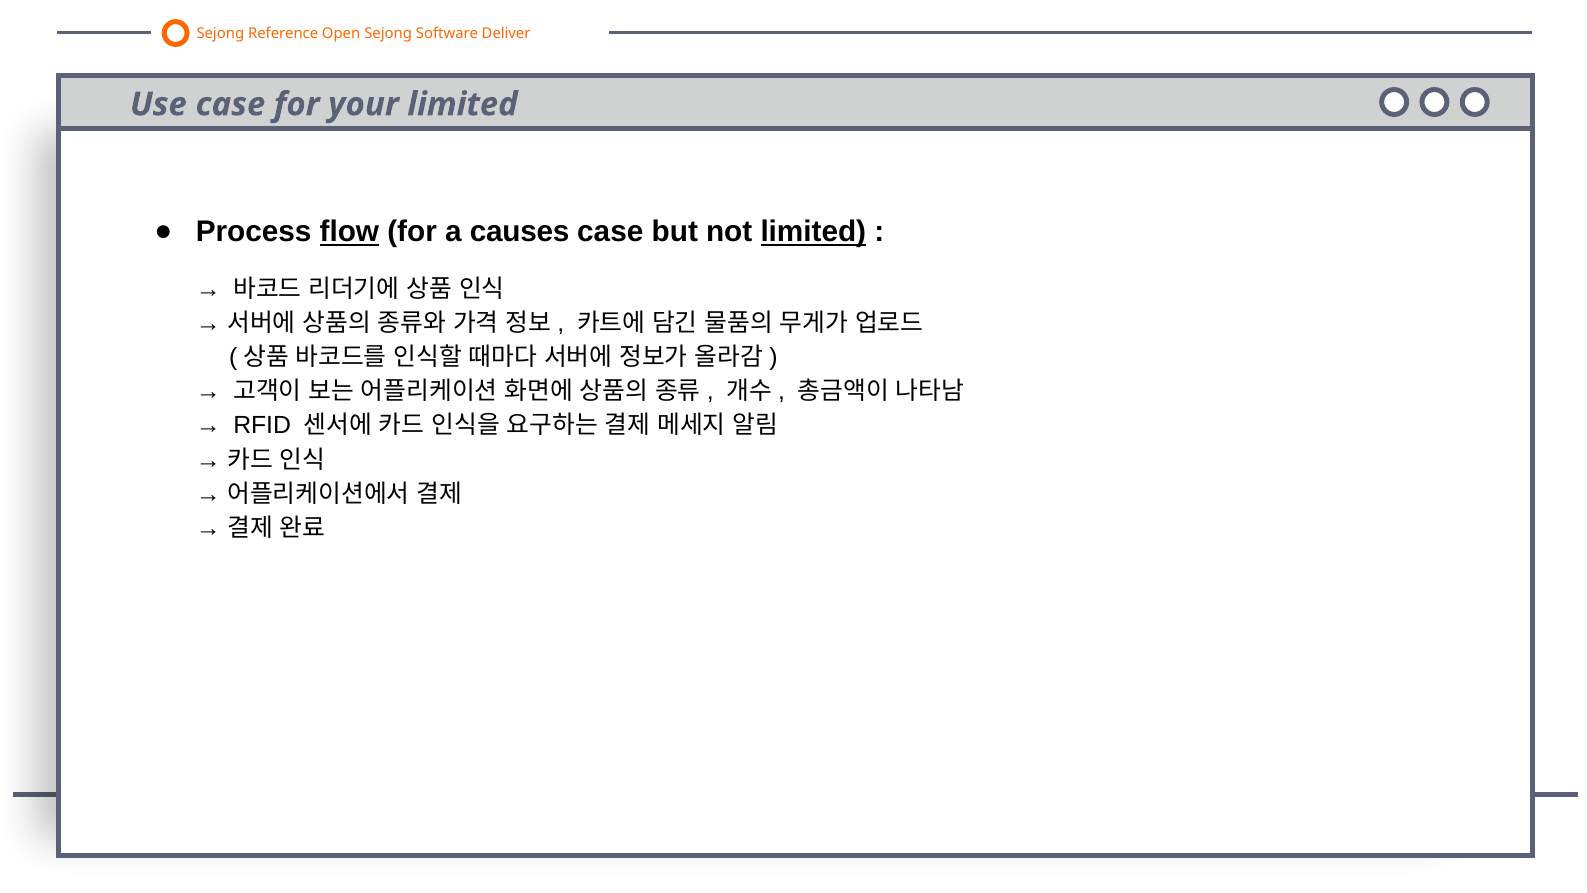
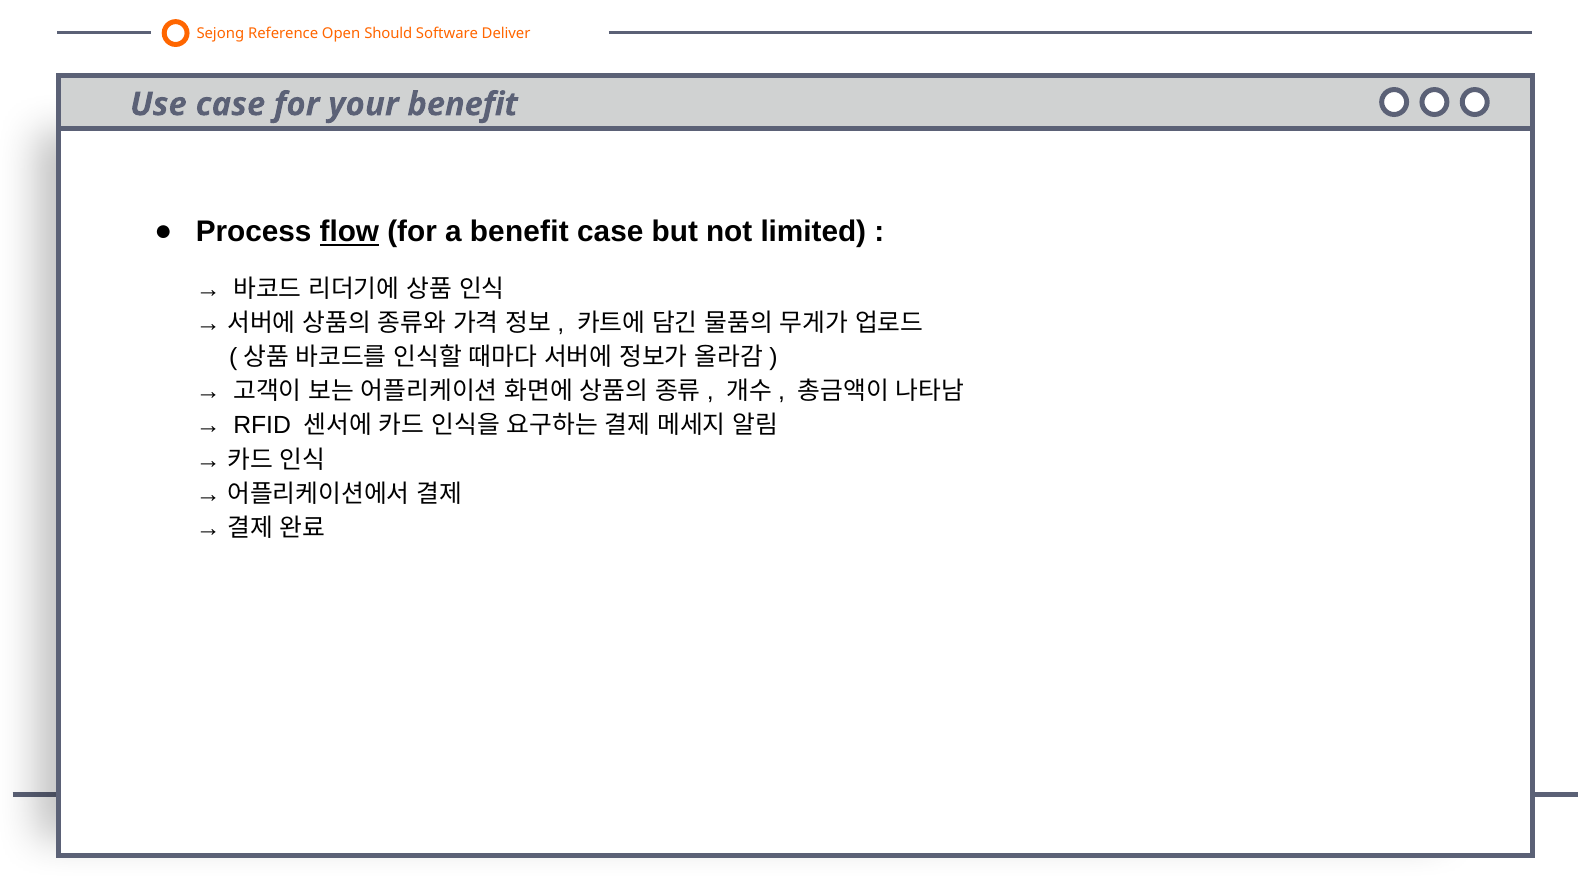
Open Sejong: Sejong -> Should (388, 34)
your limited: limited -> benefit (463, 104)
a causes: causes -> benefit (519, 232)
limited underline: present -> none (813, 232)
